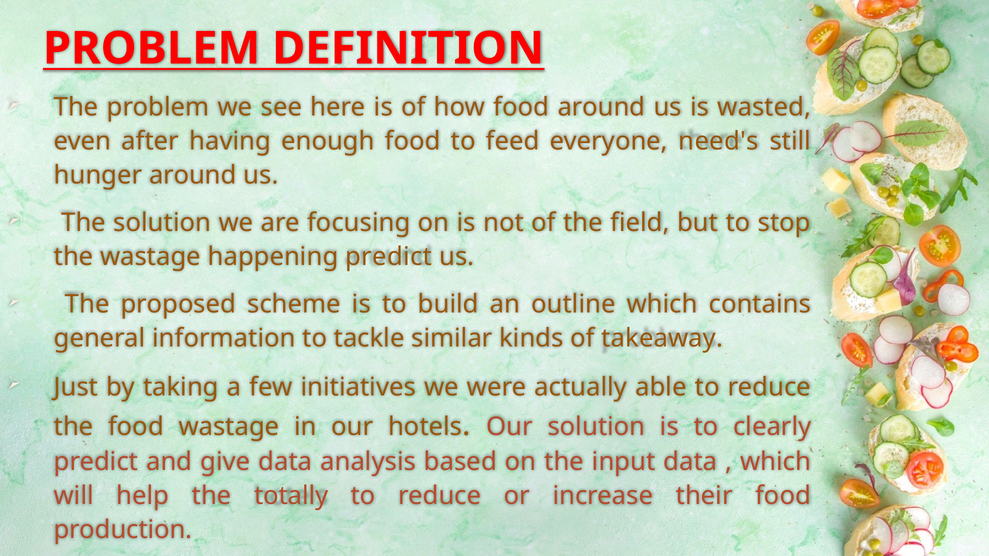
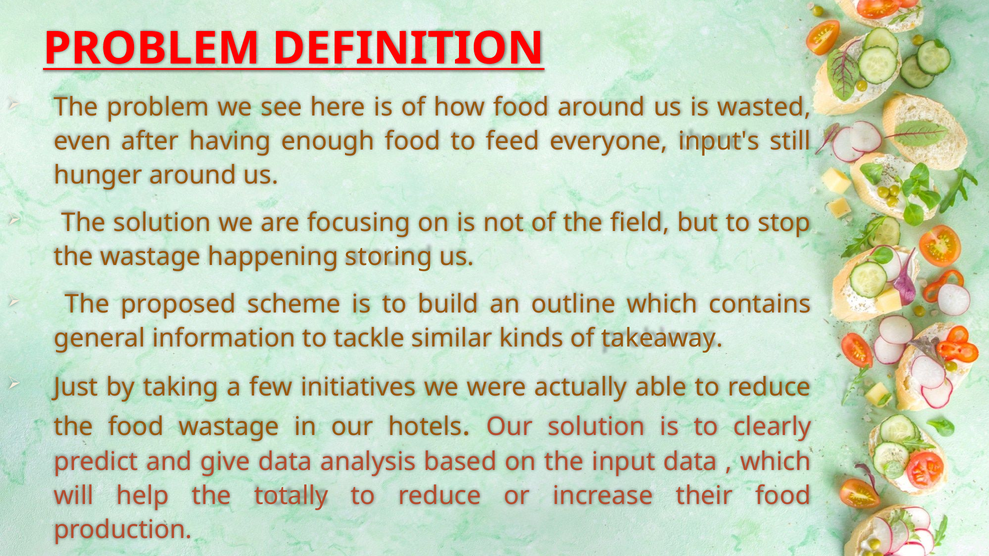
need's: need's -> input's (719, 141)
happening predict: predict -> storing (389, 257)
